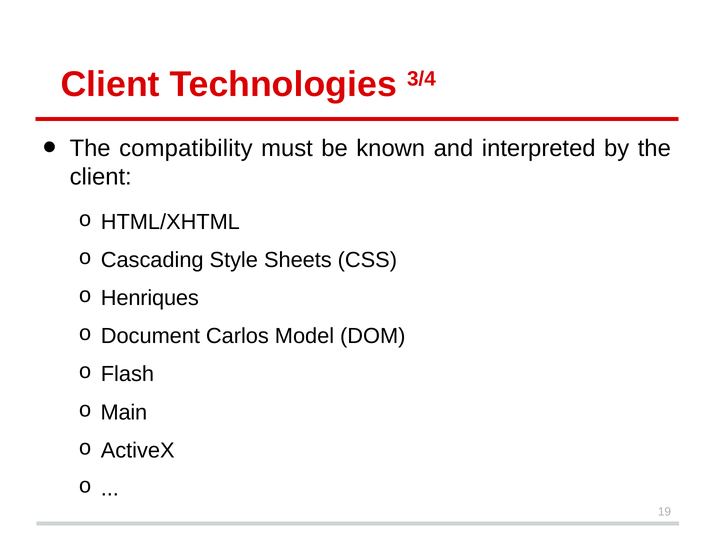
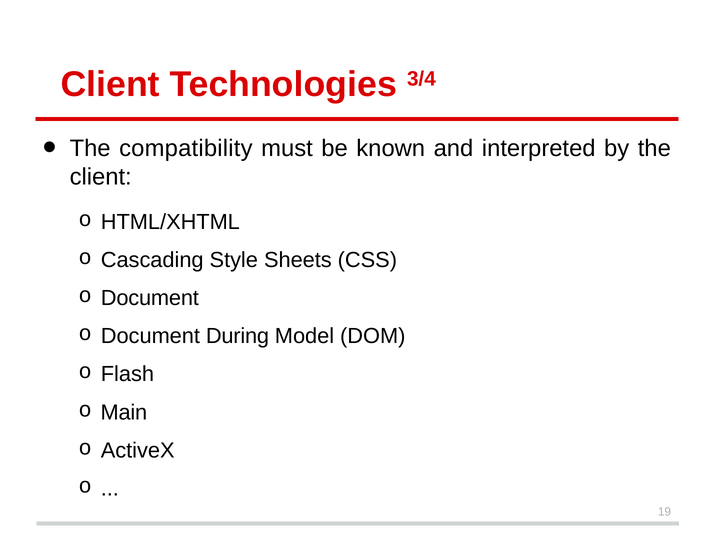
Henriques: Henriques -> Document (150, 298)
Carlos: Carlos -> During (237, 336)
